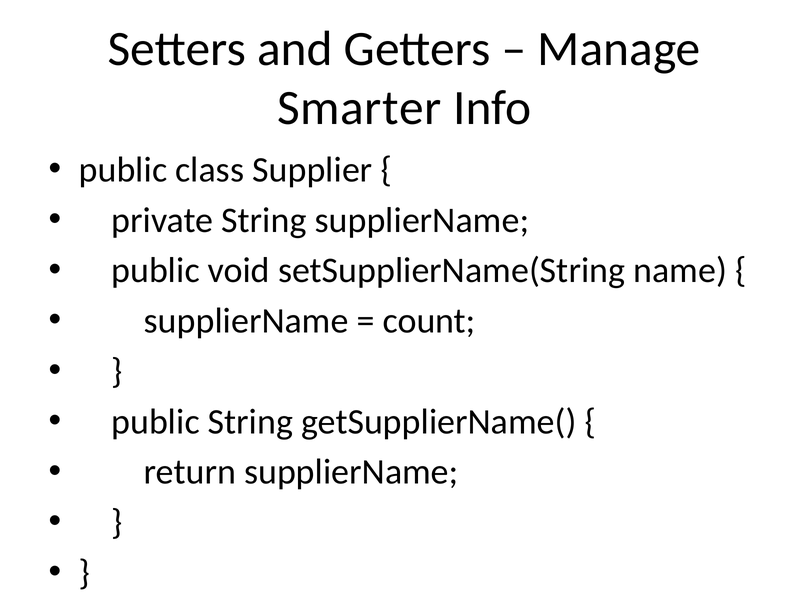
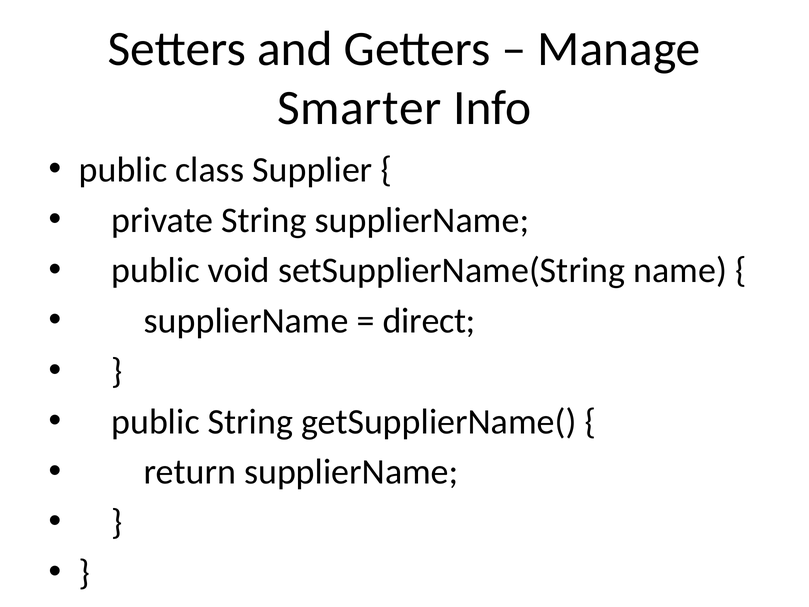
count: count -> direct (429, 321)
